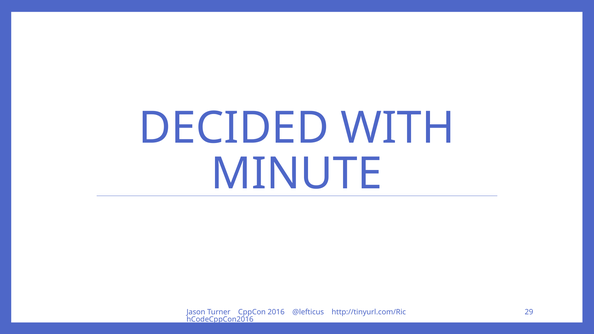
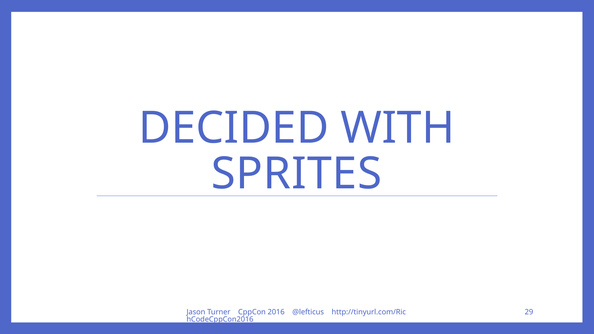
MINUTE: MINUTE -> SPRITES (296, 174)
